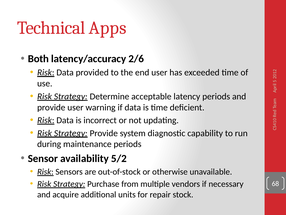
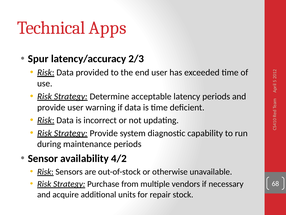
Both: Both -> Spur (38, 59)
2/6: 2/6 -> 2/3 (136, 59)
5/2: 5/2 -> 4/2 (119, 158)
